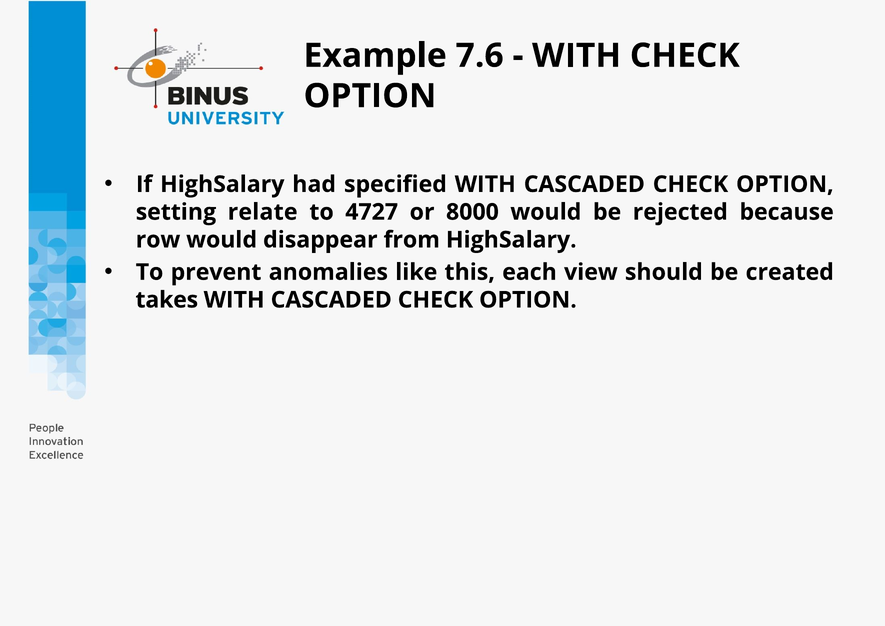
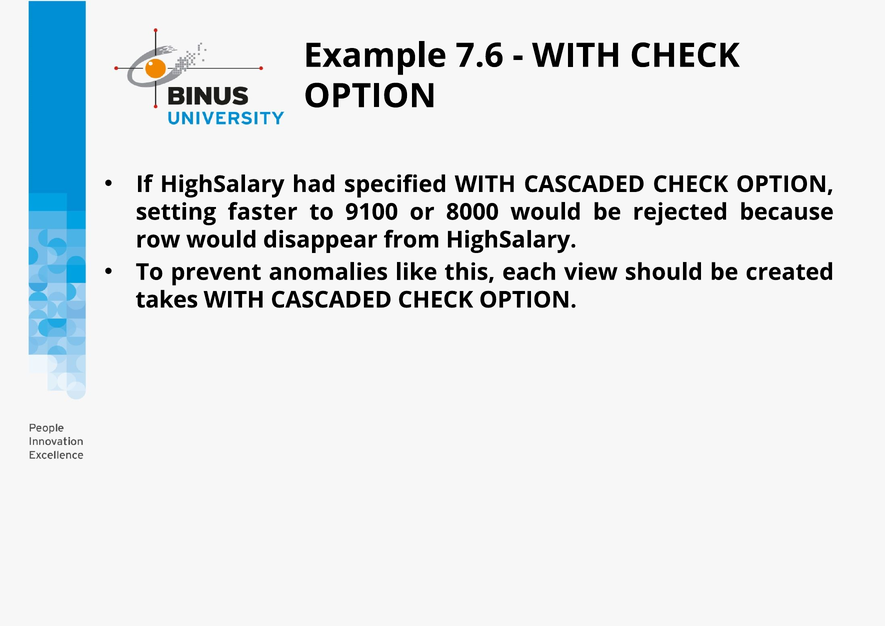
relate: relate -> faster (263, 212)
4727: 4727 -> 9100 (372, 212)
